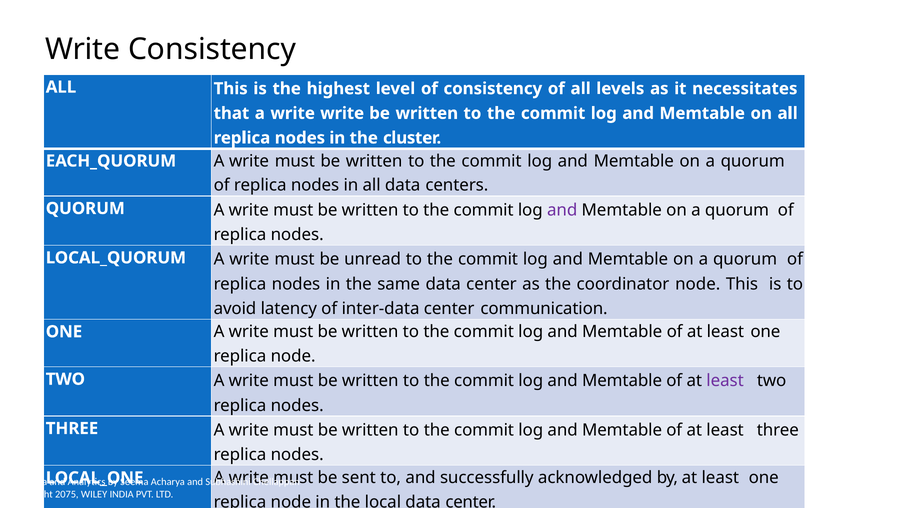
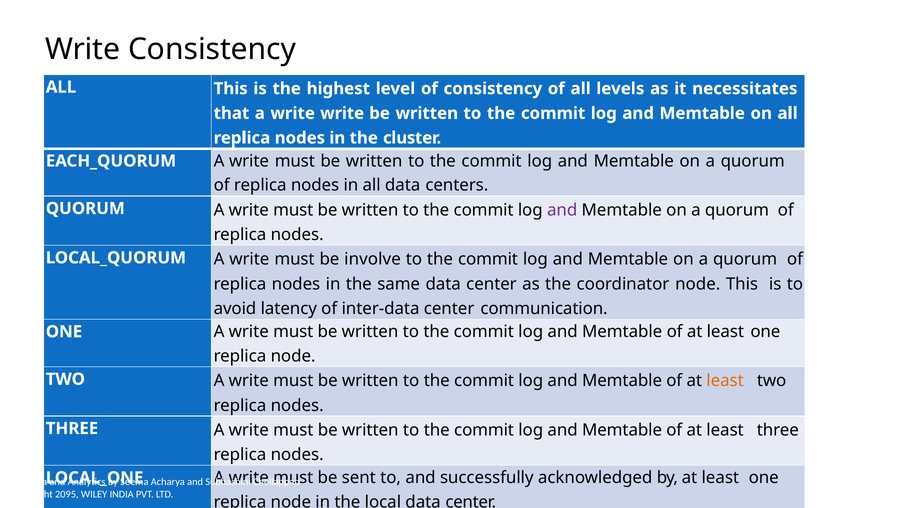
unread: unread -> involve (373, 259)
least colour: purple -> orange (725, 381)
2075: 2075 -> 2095 (67, 494)
